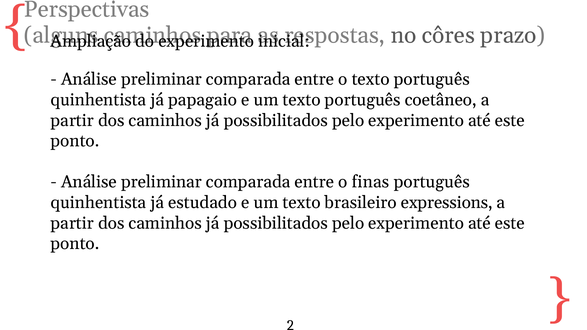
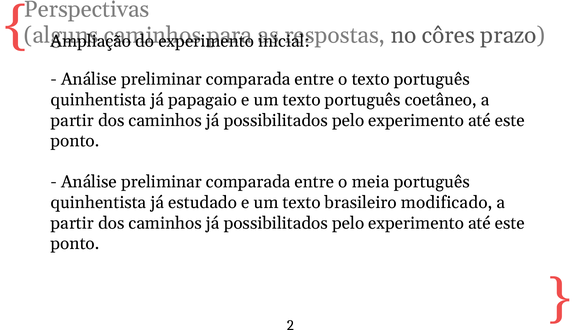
finas: finas -> meia (371, 182)
expressions: expressions -> modificado (447, 203)
